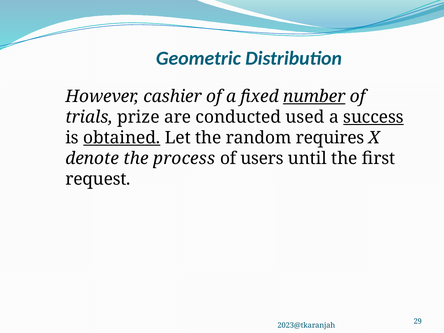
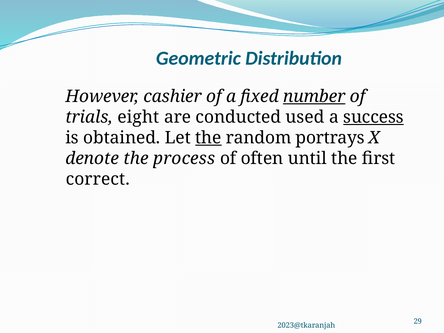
prize: prize -> eight (138, 117)
obtained underline: present -> none (122, 138)
the underline: none -> present (208, 138)
requires: requires -> portrays (330, 138)
users: users -> often (262, 159)
request: request -> correct (98, 179)
